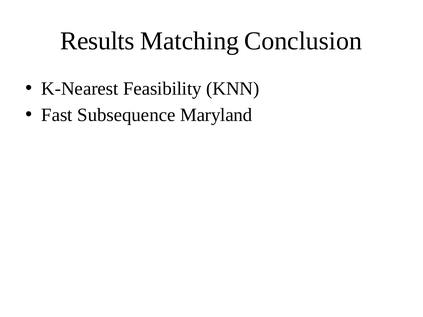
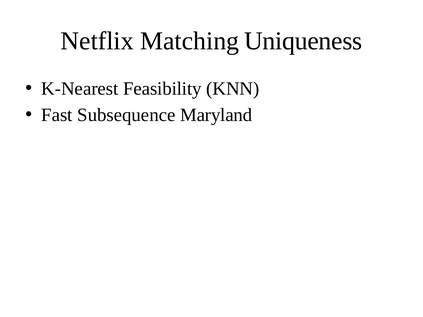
Results: Results -> Netflix (97, 41)
Conclusion: Conclusion -> Uniqueness (303, 41)
